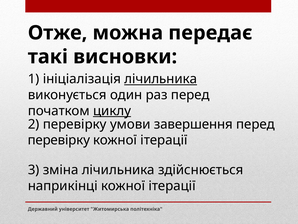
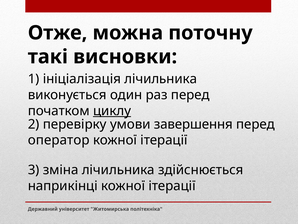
передає: передає -> поточну (210, 33)
лічильника underline: present -> none (161, 79)
перевірку: перевірку -> оператор (59, 140)
